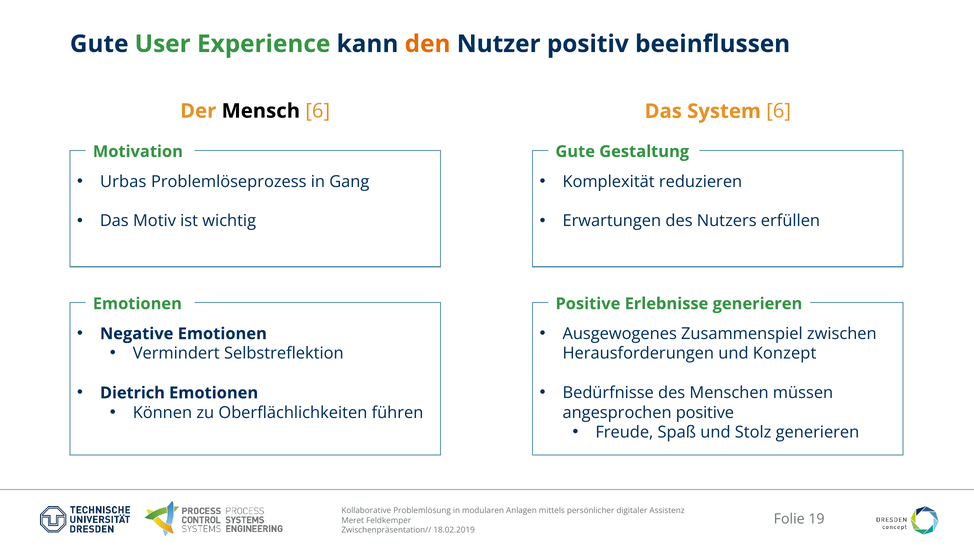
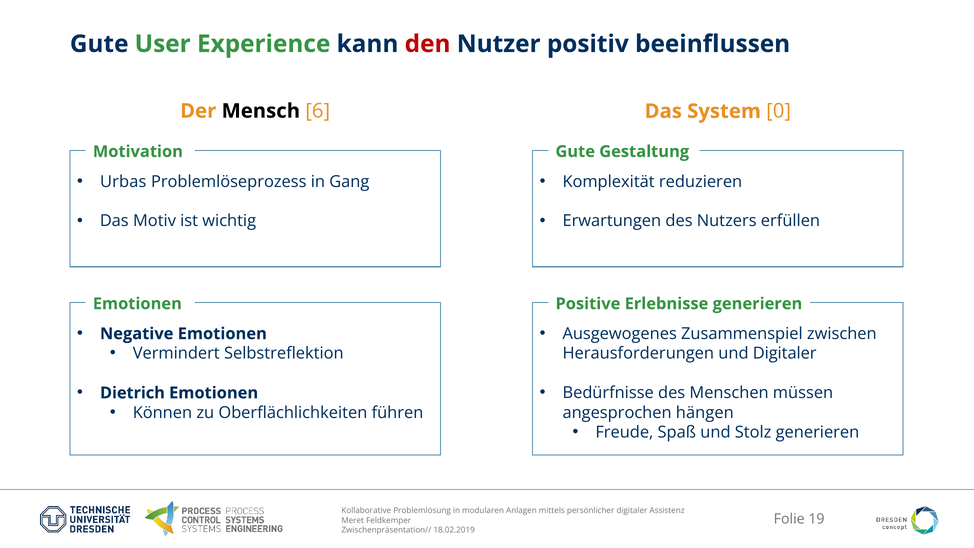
den colour: orange -> red (428, 44)
System 6: 6 -> 0 (779, 111)
und Konzept: Konzept -> Digitaler (785, 353)
angesprochen positive: positive -> hängen (705, 413)
